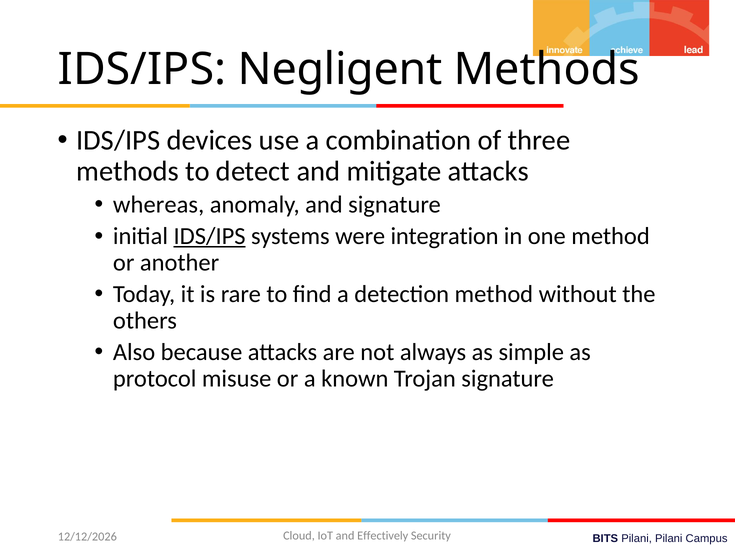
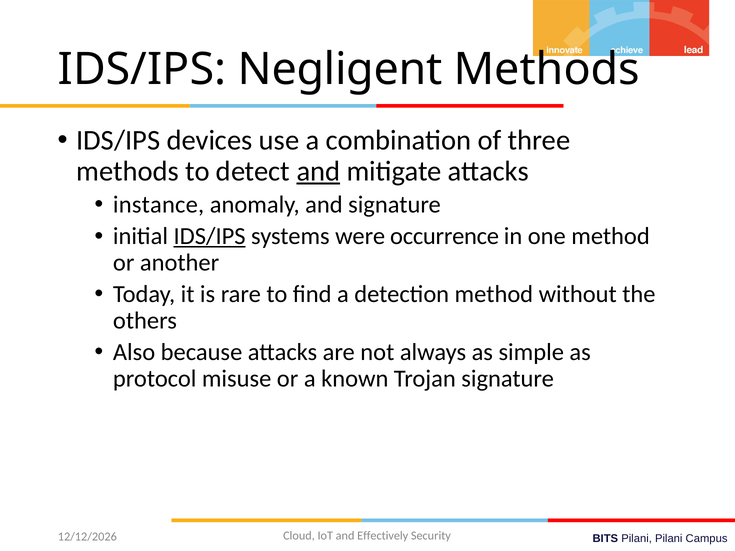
and underline: none -> present (318, 171)
whereas: whereas -> instance (159, 205)
integration: integration -> occurrence (445, 237)
